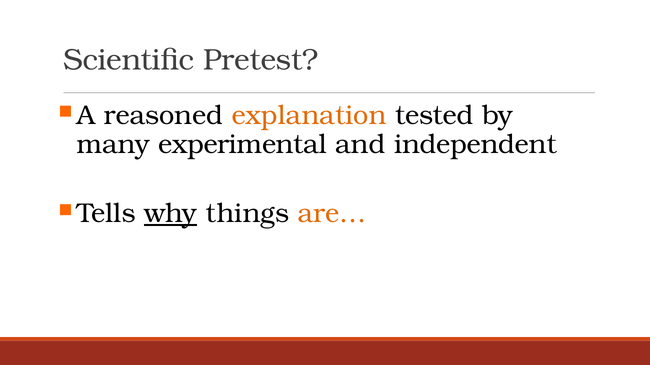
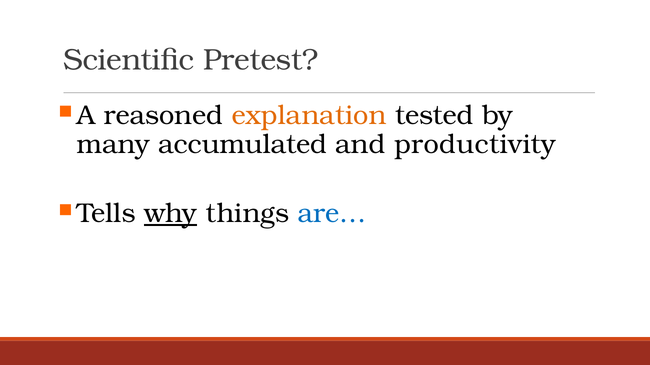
experimental: experimental -> accumulated (243, 145)
independent: independent -> productivity (475, 145)
are… colour: orange -> blue (332, 214)
